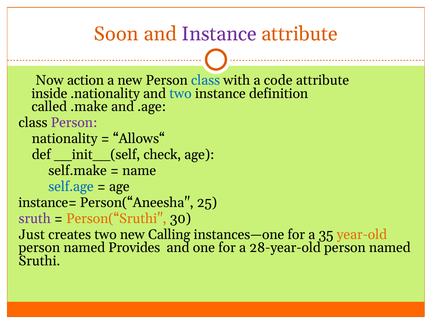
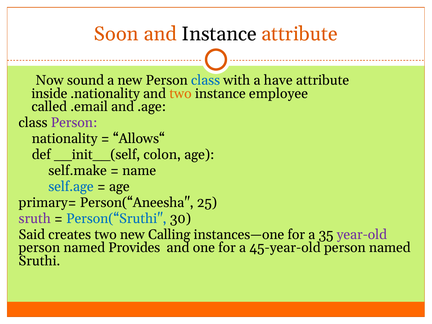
Instance colour: purple -> black (219, 34)
action: action -> sound (86, 80)
code: code -> have (278, 80)
two colour: blue -> orange (181, 94)
definition: definition -> employee (278, 94)
.make: .make -> .email (89, 107)
check: check -> colon (162, 155)
instance=: instance= -> primary= (48, 203)
Person(“Sruthi colour: orange -> blue (116, 219)
Just: Just -> Said (32, 235)
year-old colour: orange -> purple (362, 235)
28-year-old: 28-year-old -> 45-year-old (285, 248)
